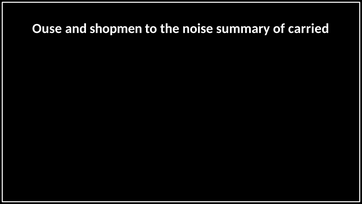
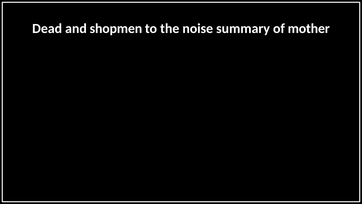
Ouse: Ouse -> Dead (47, 28)
carried: carried -> mother (309, 28)
